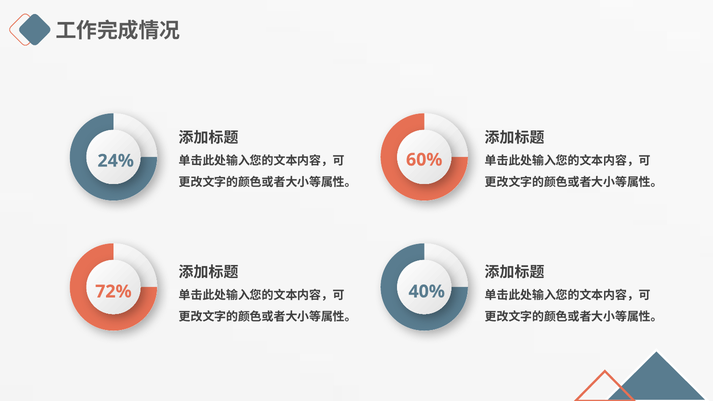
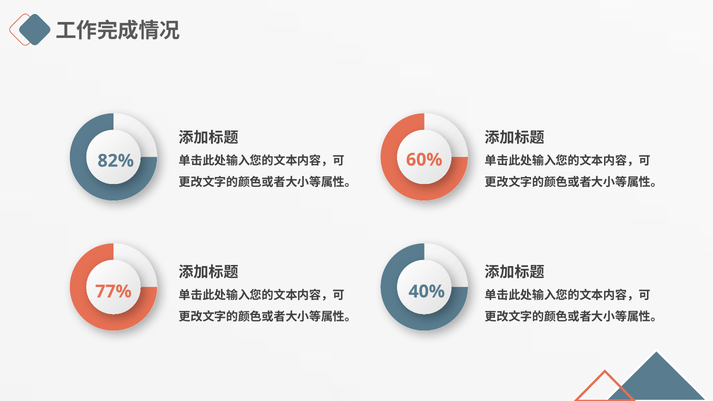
24%: 24% -> 82% (116, 161)
72%: 72% -> 77% (113, 292)
